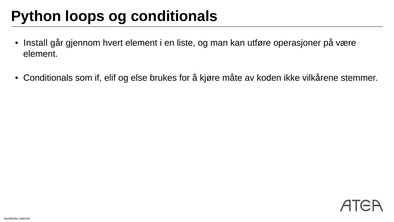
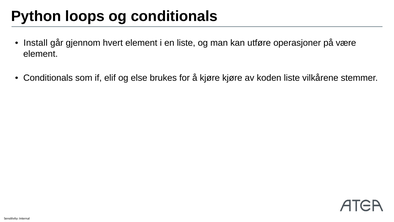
kjøre måte: måte -> kjøre (232, 78)
koden ikke: ikke -> liste (292, 78)
